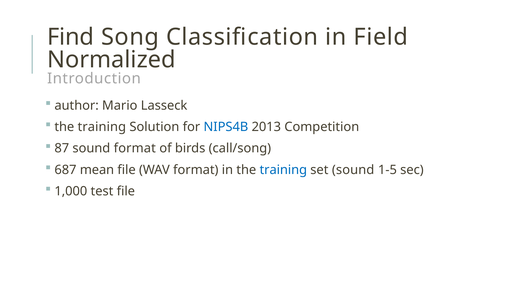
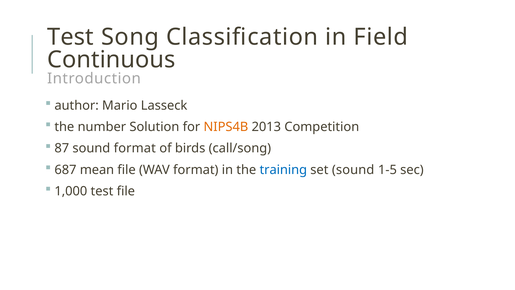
Find: Find -> Test (70, 37)
Normalized: Normalized -> Continuous (111, 60)
training: training -> number (102, 127)
NIPS4B colour: blue -> orange (226, 127)
